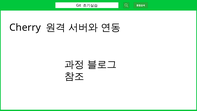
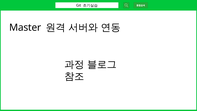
Cherry: Cherry -> Master (25, 27)
